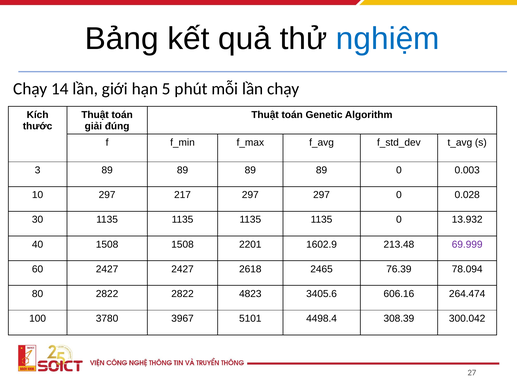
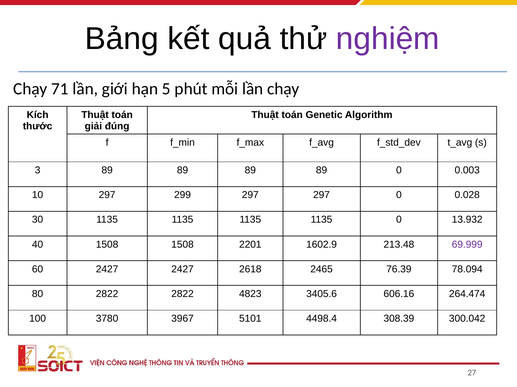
nghiệm colour: blue -> purple (388, 39)
14: 14 -> 71 (60, 89)
217: 217 -> 299 (183, 195)
